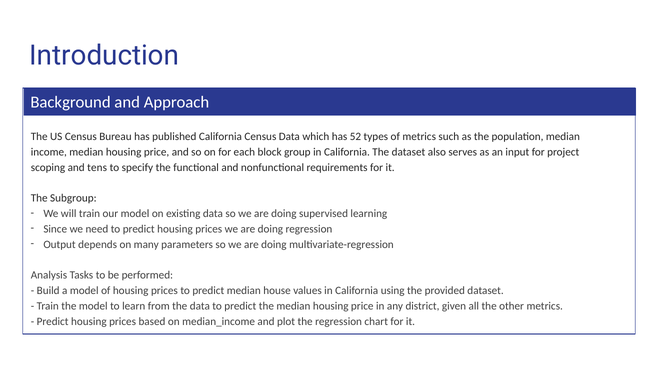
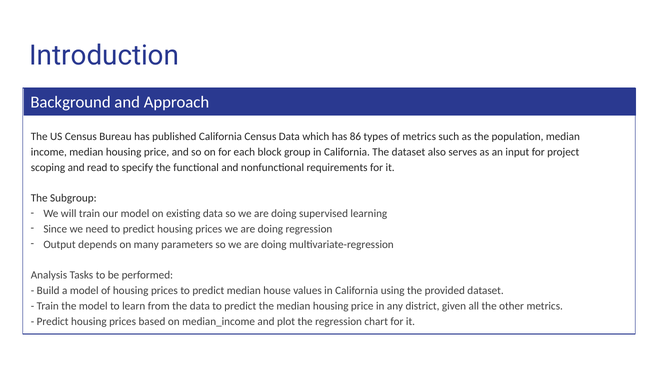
52: 52 -> 86 (355, 136)
tens: tens -> read (97, 167)
